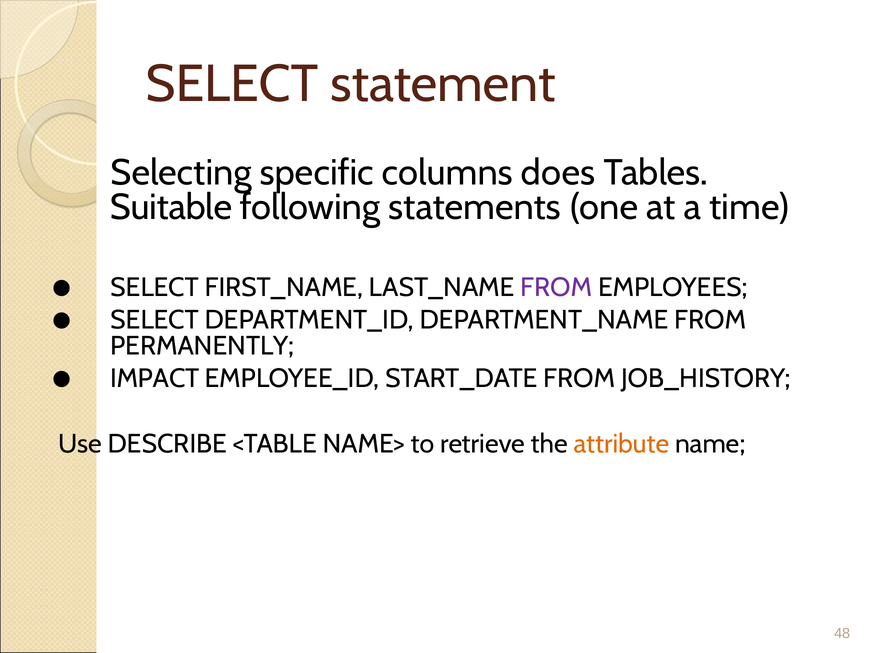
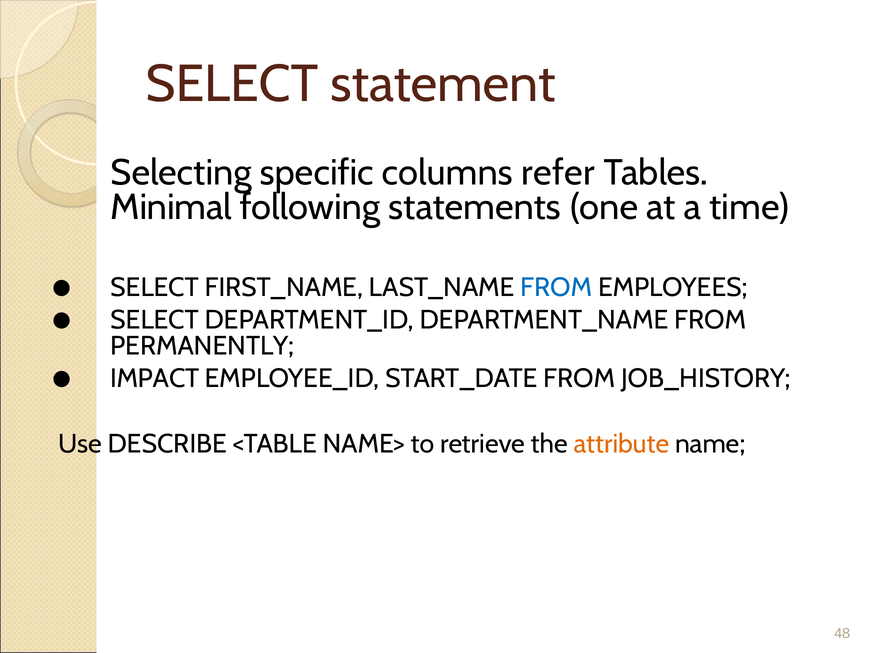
does: does -> refer (558, 173)
Suitable: Suitable -> Minimal (171, 208)
FROM colour: purple -> blue (556, 287)
